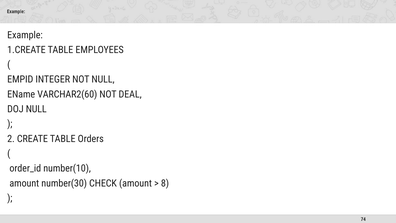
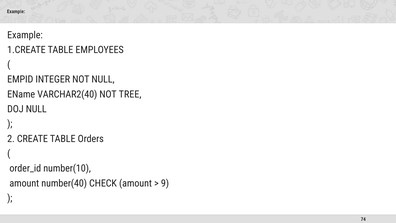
VARCHAR2(60: VARCHAR2(60 -> VARCHAR2(40 (67, 94)
DEAL: DEAL -> TREE (130, 94)
number(30: number(30 -> number(40 (64, 183)
8: 8 -> 9 (165, 183)
